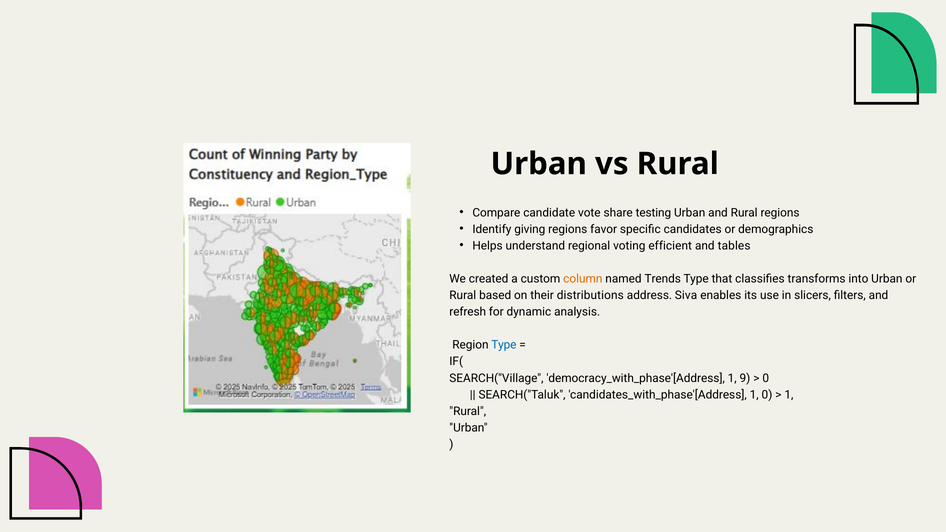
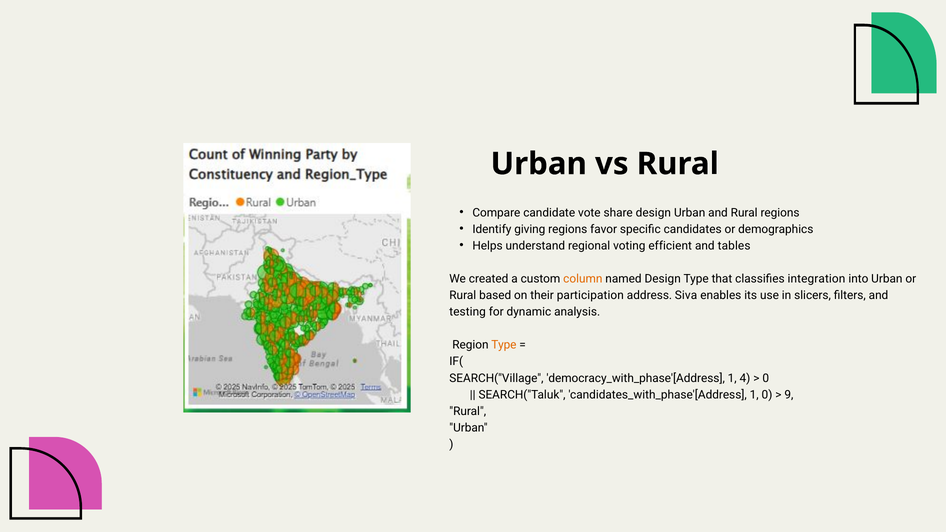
share testing: testing -> design (653, 213)
named Trends: Trends -> Design (663, 279)
transforms: transforms -> integration (816, 279)
distributions: distributions -> participation (590, 295)
refresh: refresh -> testing (468, 312)
Type colour: blue -> orange (504, 345)
9: 9 -> 4 (745, 378)
1: 1 -> 9 (789, 395)
